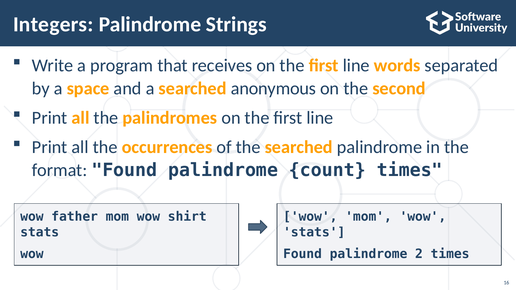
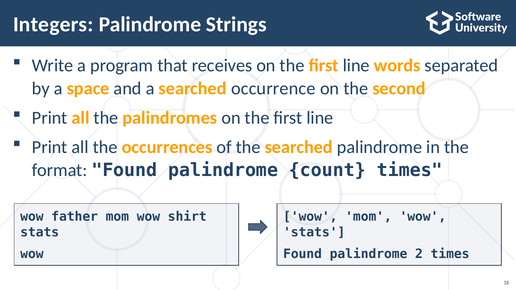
anonymous: anonymous -> occurrence (273, 88)
